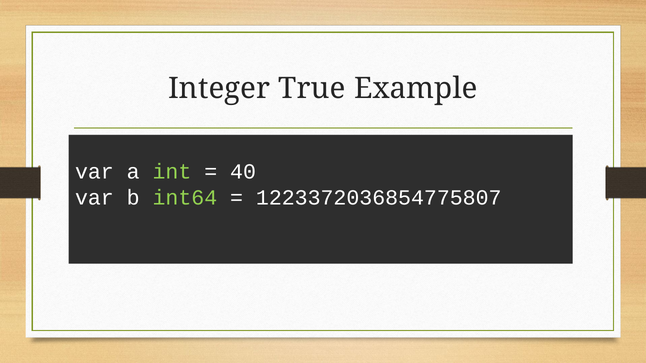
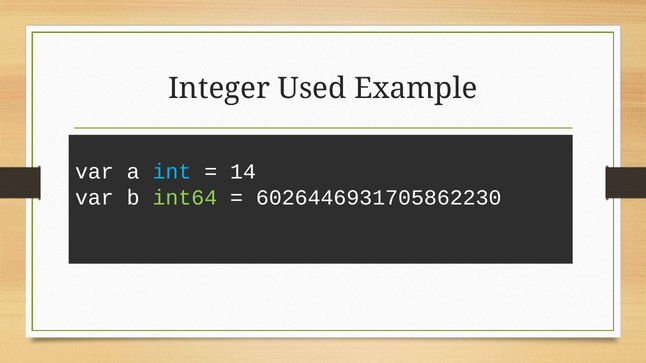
True: True -> Used (312, 89)
int colour: light green -> light blue (172, 172)
40: 40 -> 14 (243, 172)
1223372036854775807: 1223372036854775807 -> 6026446931705862230 (379, 198)
